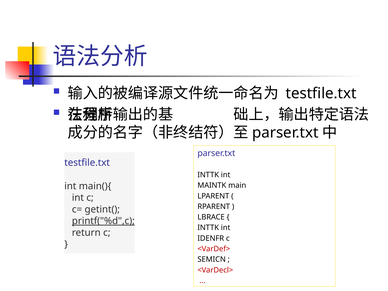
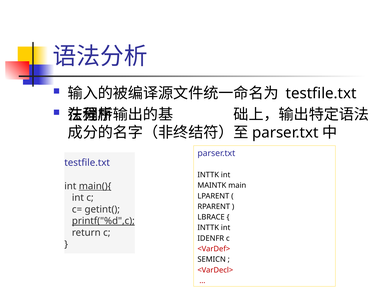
main(){ underline: none -> present (95, 186)
